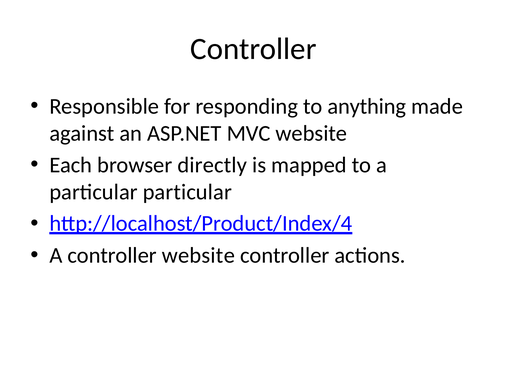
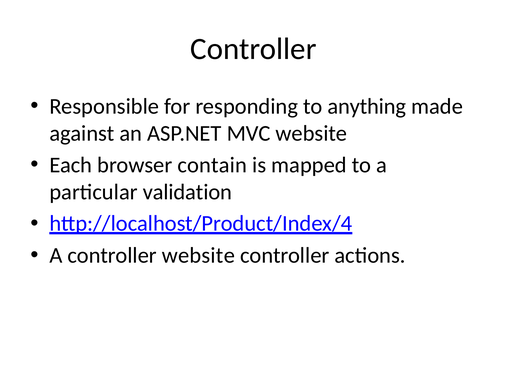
directly: directly -> contain (212, 165)
particular particular: particular -> validation (187, 192)
